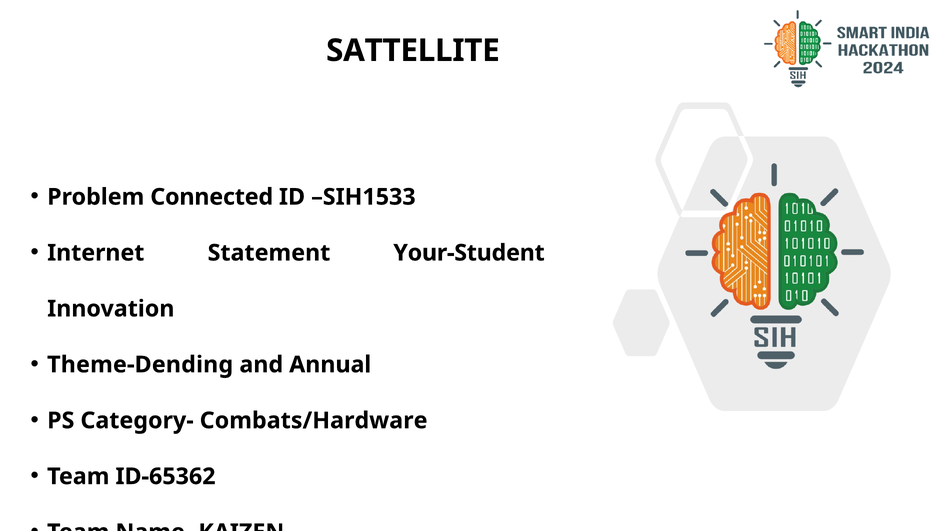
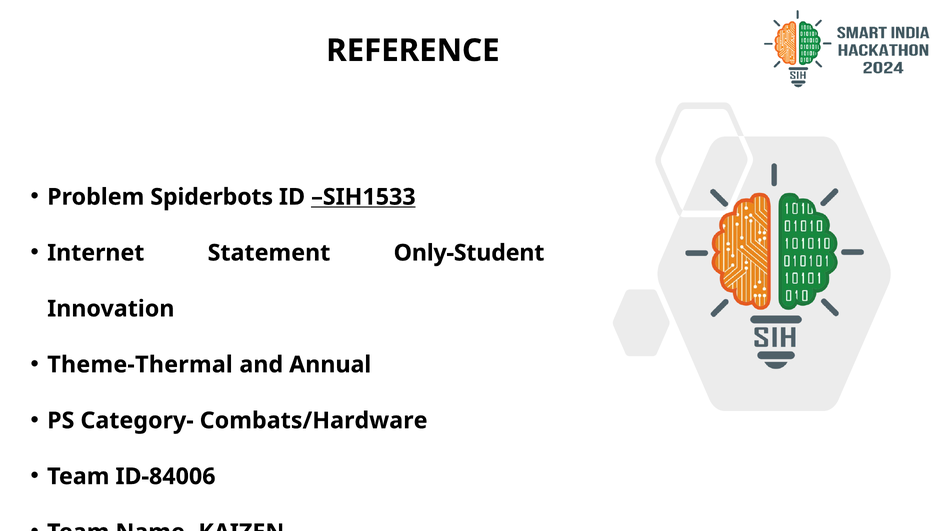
SATTELLITE: SATTELLITE -> REFERENCE (413, 51)
Connected: Connected -> Spiderbots (212, 197)
SIH1533 underline: none -> present (363, 197)
Your-Student: Your-Student -> Only-Student (469, 253)
Theme-Dending: Theme-Dending -> Theme-Thermal (140, 365)
ID-65362: ID-65362 -> ID-84006 (166, 476)
